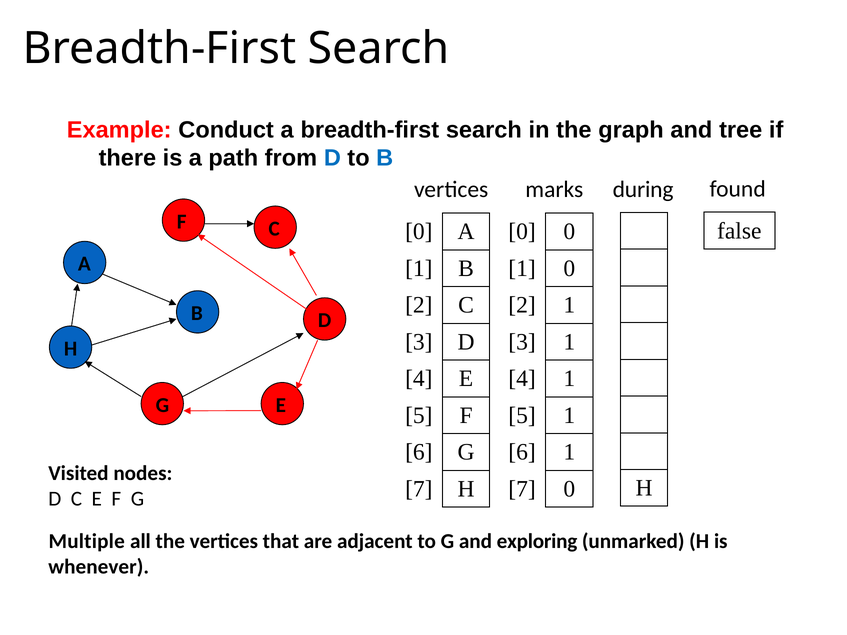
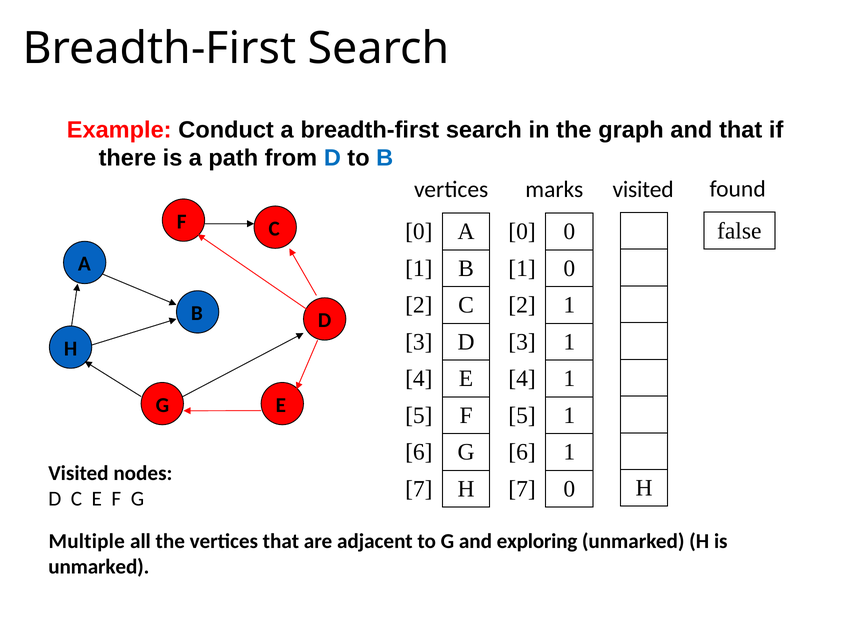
and tree: tree -> that (741, 130)
during: during -> visited (643, 189)
whenever: whenever -> unmarked (99, 567)
